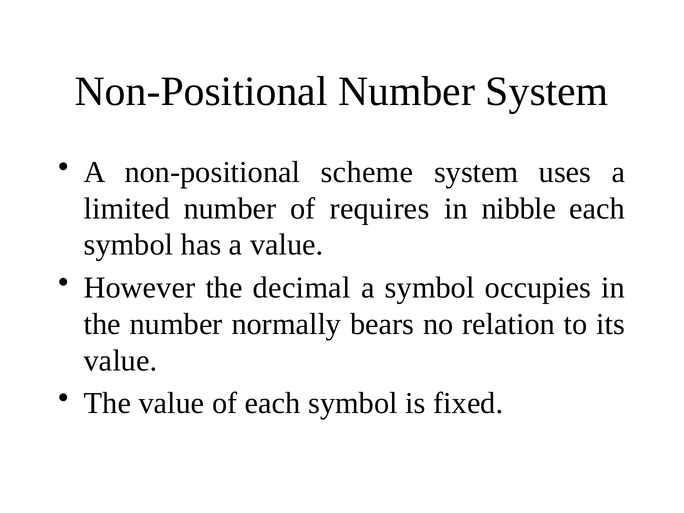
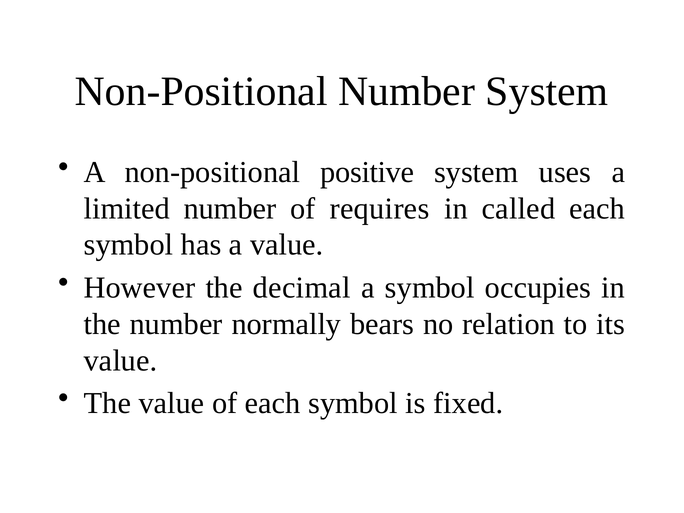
scheme: scheme -> positive (367, 172)
nibble: nibble -> called (518, 208)
